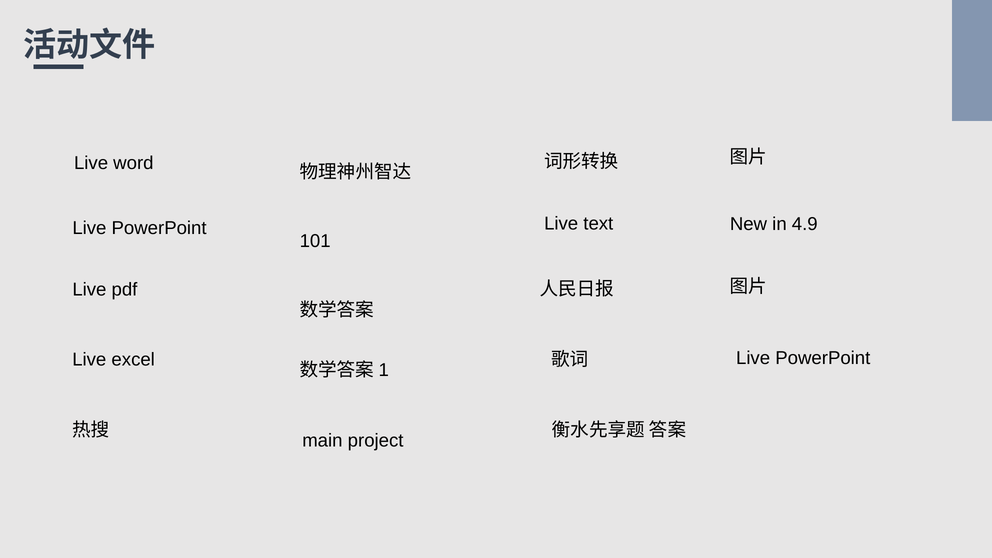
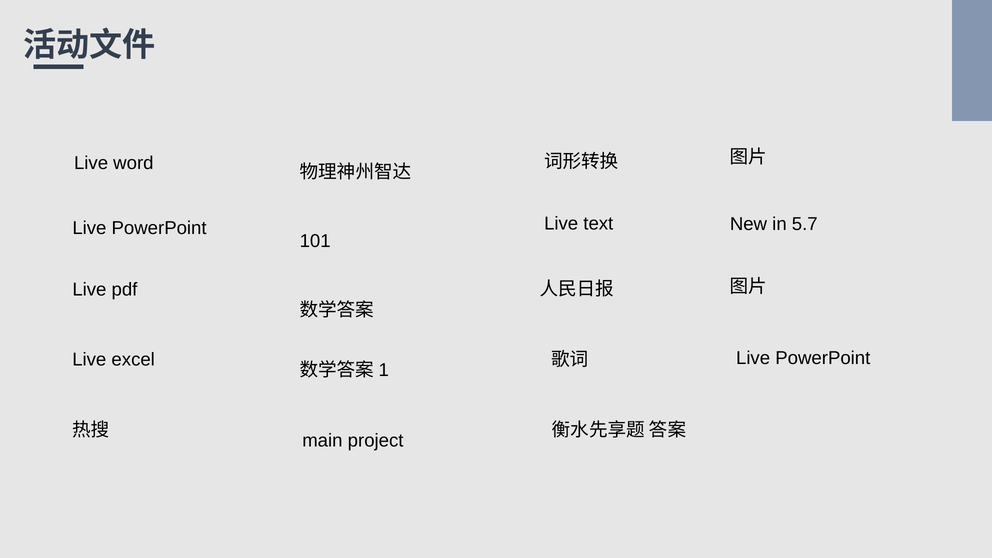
4.9: 4.9 -> 5.7 (805, 224)
